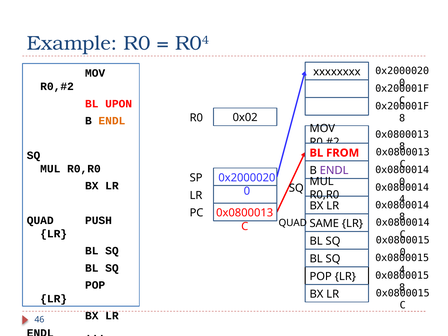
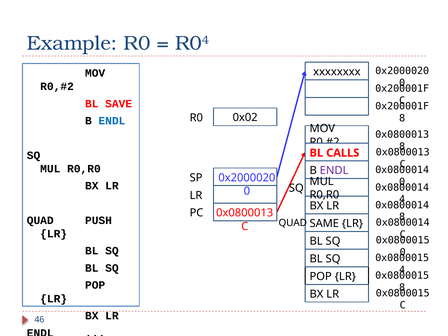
UPON: UPON -> SAVE (119, 104)
ENDL colour: orange -> blue (112, 121)
FROM: FROM -> CALLS (343, 153)
